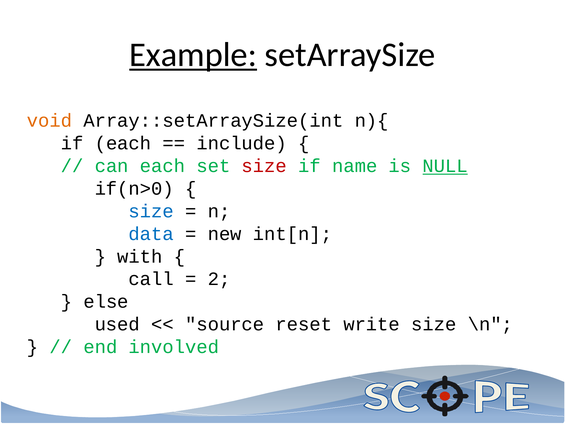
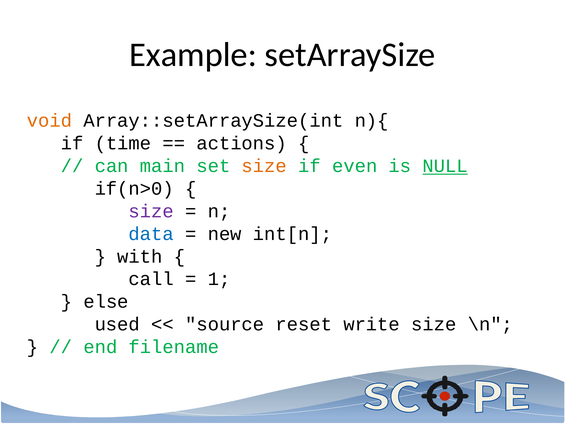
Example underline: present -> none (193, 55)
if each: each -> time (123, 143)
include: include -> actions (242, 143)
can each: each -> main (163, 166)
size colour: red -> orange (264, 166)
name: name -> even (355, 166)
size colour: blue -> purple (151, 211)
2: 2 -> 1 (219, 279)
involved: involved -> filename (174, 347)
